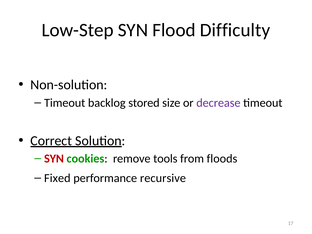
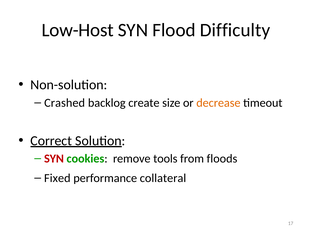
Low-Step: Low-Step -> Low-Host (78, 30)
Timeout: Timeout -> Crashed (65, 103)
stored: stored -> create (144, 103)
decrease colour: purple -> orange (218, 103)
recursive: recursive -> collateral (163, 178)
